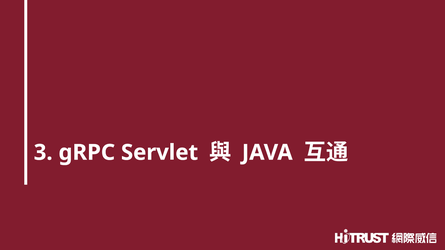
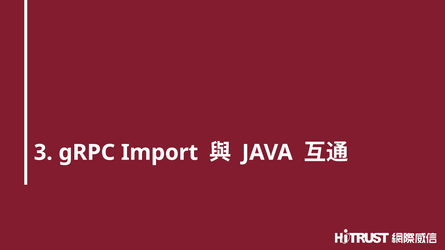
Servlet: Servlet -> Import (160, 153)
